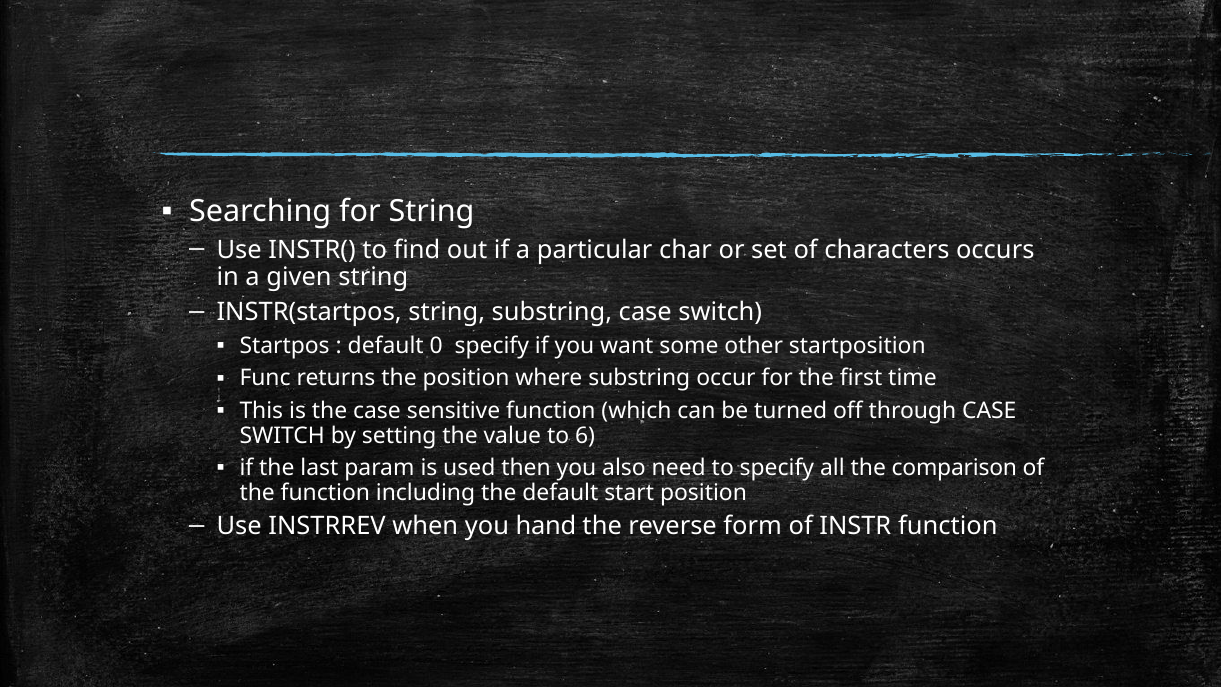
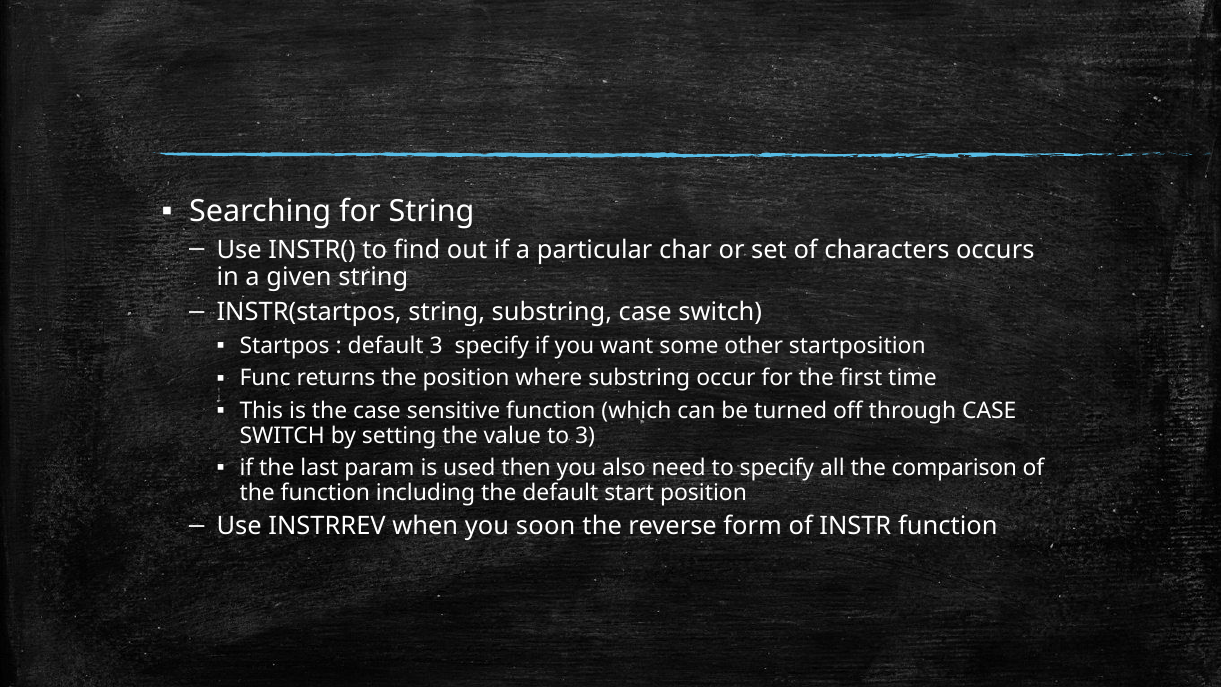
default 0: 0 -> 3 (436, 346)
to 6: 6 -> 3 (585, 436)
hand: hand -> soon (546, 526)
